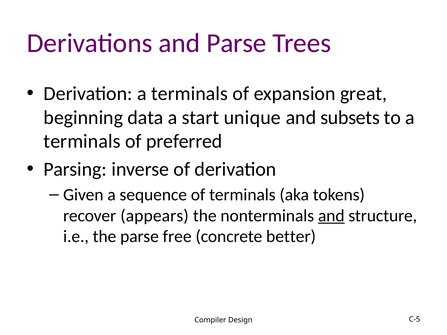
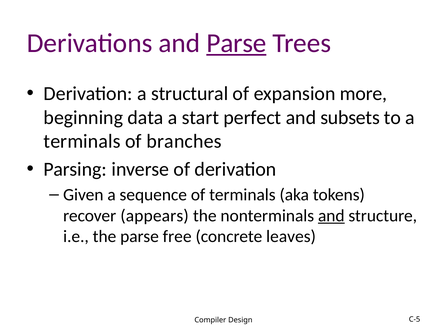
Parse underline: none -> present (237, 43)
Derivation a terminals: terminals -> structural (190, 94)
great: great -> more (364, 94)
unique: unique -> perfect (252, 118)
preferred: preferred -> branches (184, 142)
better: better -> leaves (291, 237)
